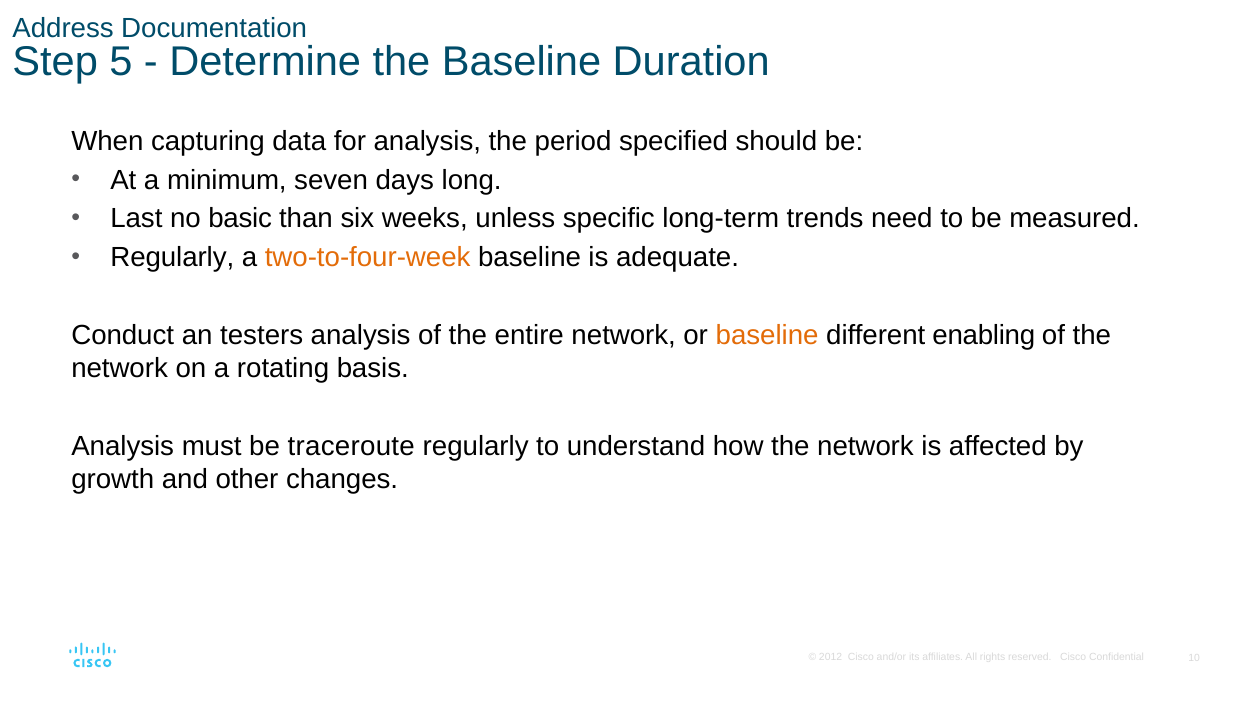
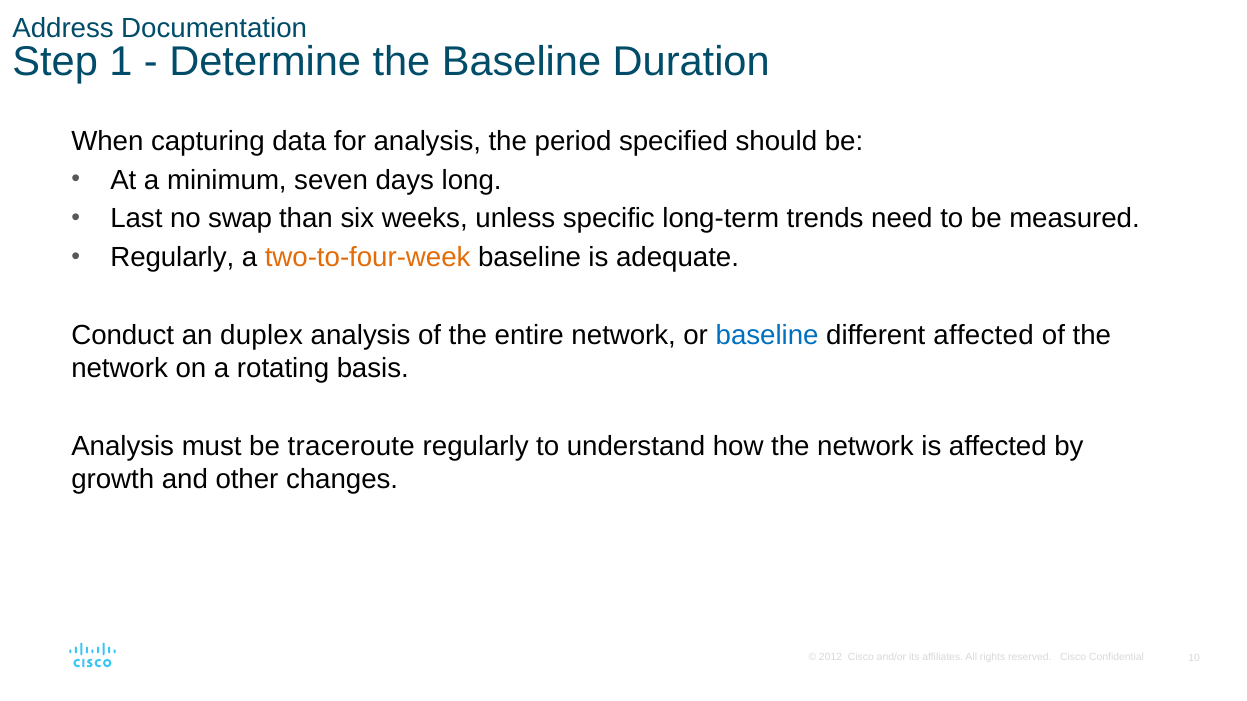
5: 5 -> 1 (121, 61)
basic: basic -> swap (240, 219)
testers: testers -> duplex (262, 335)
baseline colour: orange -> blue (767, 335)
different enabling: enabling -> affected (984, 335)
